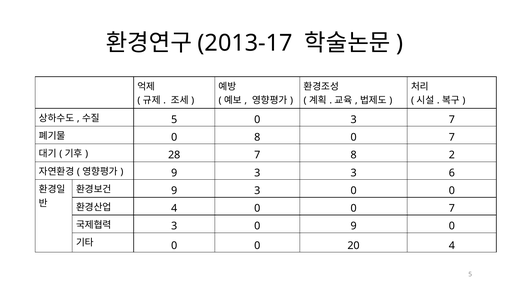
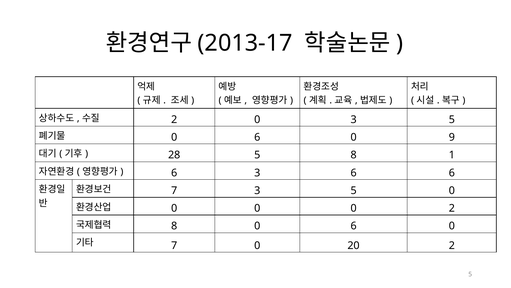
5: 5 -> 2 (174, 119)
0 3 7: 7 -> 5 (452, 119)
8: 8 -> 6 (257, 137)
7: 7 -> 9 (452, 137)
28 7: 7 -> 5 (257, 155)
2: 2 -> 1 (452, 155)
9: 9 -> 6 (174, 173)
3 3: 3 -> 6 (354, 173)
9: 9 -> 7 (174, 190)
0: 0 -> 5 (354, 190)
4: 4 -> 0 (174, 208)
0 0 7: 7 -> 2 (452, 208)
3: 3 -> 8 (174, 226)
9: 9 -> 6 (354, 226)
0: 0 -> 7 (174, 245)
20 4: 4 -> 2 (452, 245)
